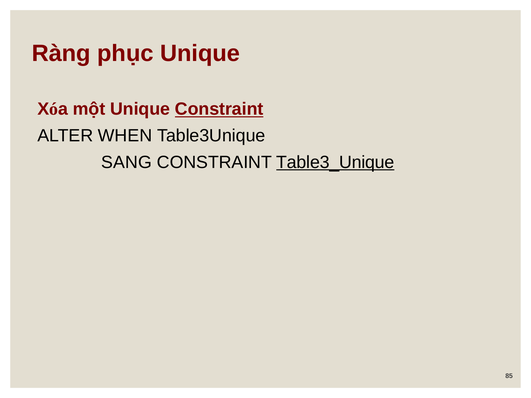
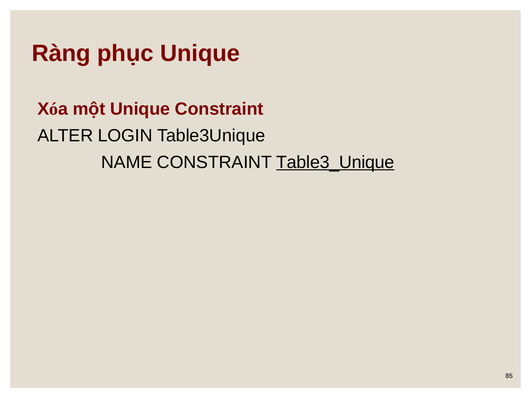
Constraint underline: present -> none (219, 109)
WHEN: WHEN -> LOGIN (125, 136)
SANG: SANG -> NAME (127, 162)
